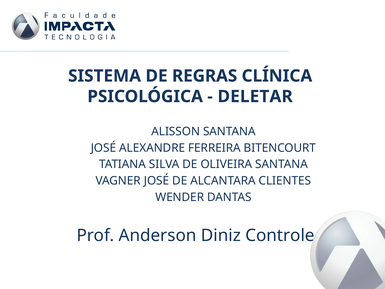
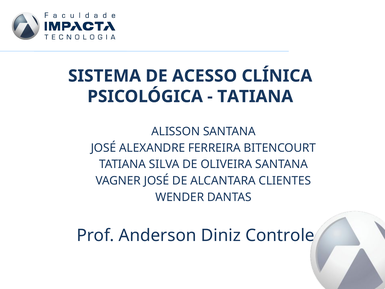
REGRAS: REGRAS -> ACESSO (205, 76)
DELETAR: DELETAR -> TATIANA (255, 96)
